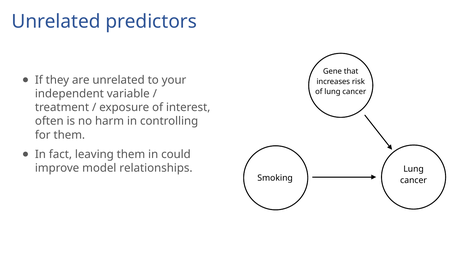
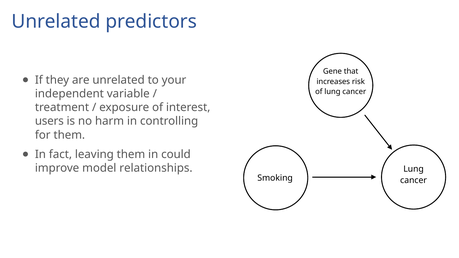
often: often -> users (49, 121)
